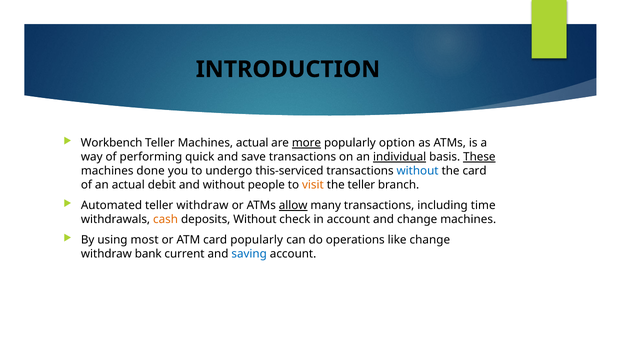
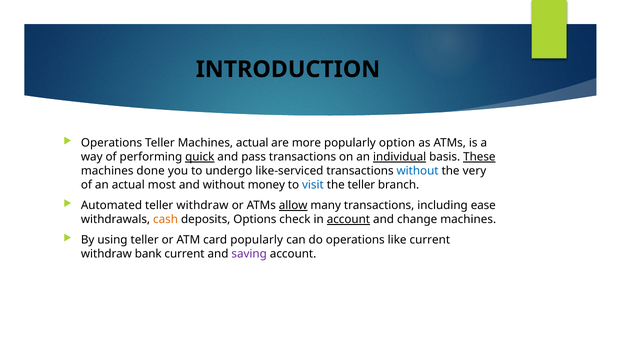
Workbench: Workbench -> Operations (112, 143)
more underline: present -> none (306, 143)
quick underline: none -> present (200, 157)
save: save -> pass (254, 157)
this-serviced: this-serviced -> like-serviced (289, 171)
the card: card -> very (474, 171)
debit: debit -> most (162, 185)
people: people -> money (266, 185)
visit colour: orange -> blue (313, 185)
time: time -> ease (483, 205)
deposits Without: Without -> Options (255, 219)
account underline: none -> present (348, 219)
using most: most -> teller (145, 240)
like change: change -> current (430, 240)
saving colour: blue -> purple (249, 253)
